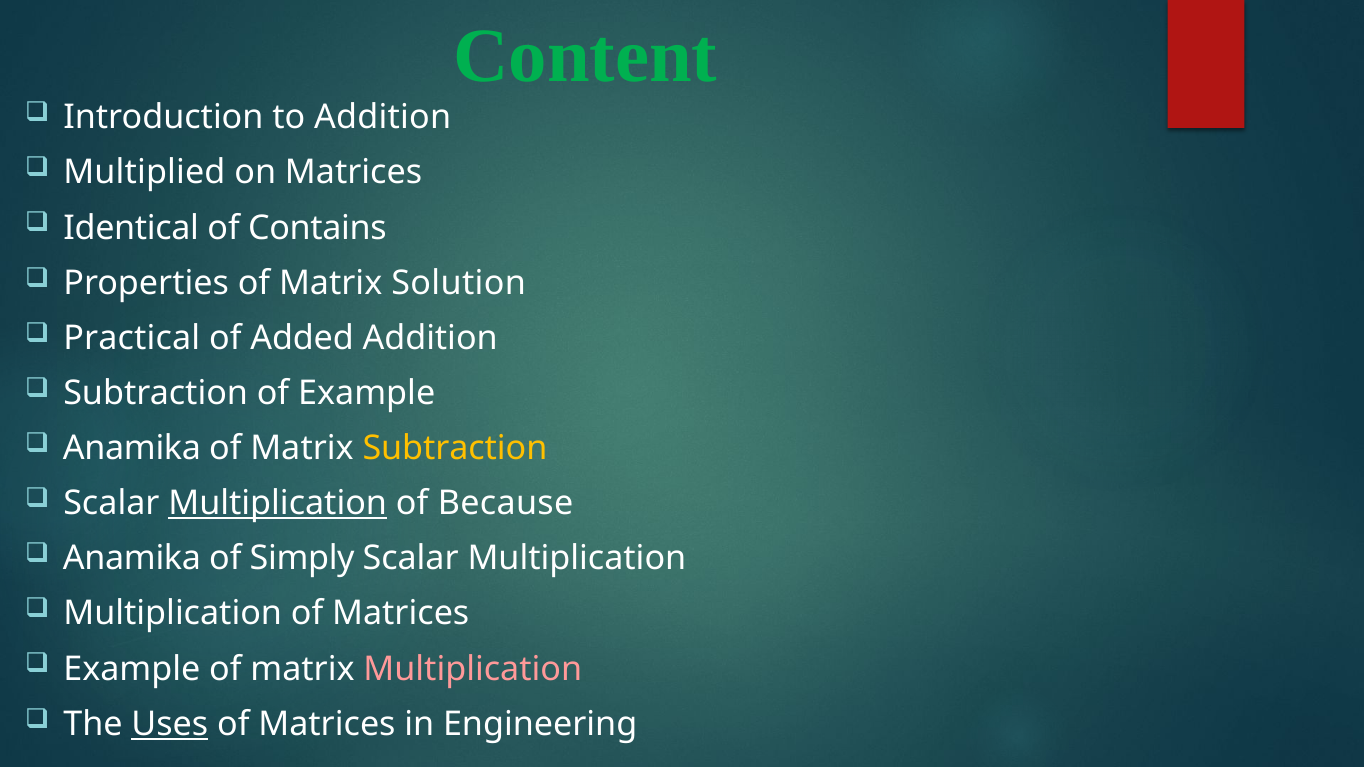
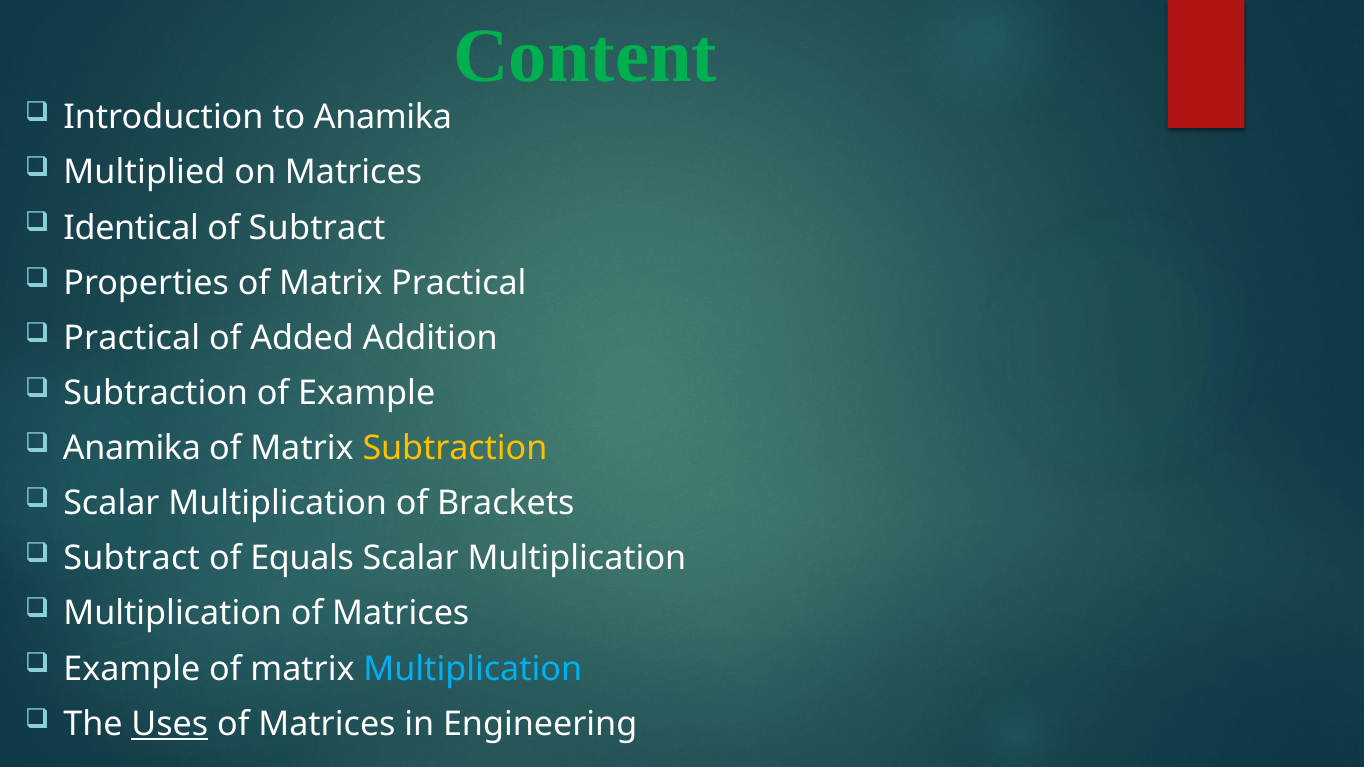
to Addition: Addition -> Anamika (383, 118)
of Contains: Contains -> Subtract (317, 228)
Matrix Solution: Solution -> Practical (459, 283)
Multiplication underline: present -> none (278, 504)
Because: Because -> Brackets (506, 504)
Anamika: Anamika -> Subtract (132, 559)
Simply: Simply -> Equals (302, 559)
Multiplication colour: pink -> light blue (473, 669)
